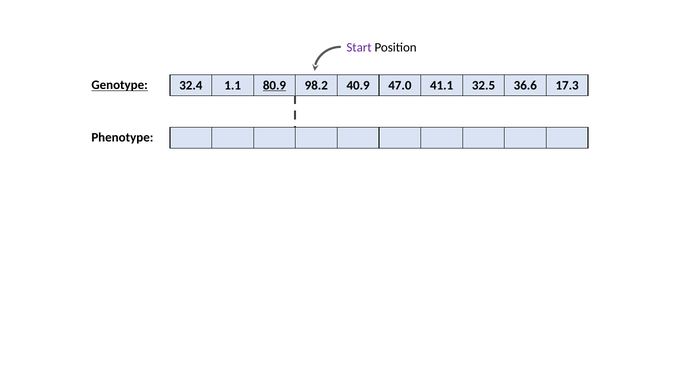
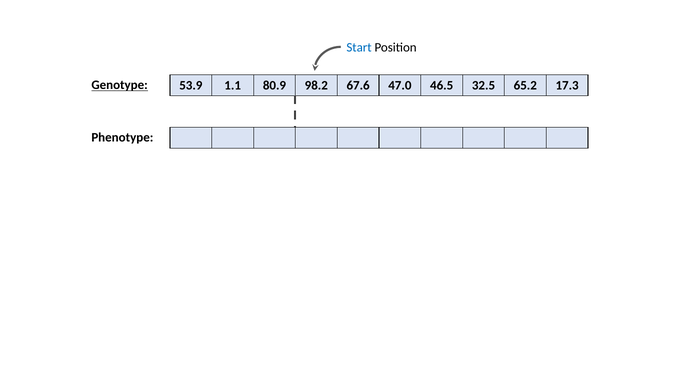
Start colour: purple -> blue (359, 48)
32.4: 32.4 -> 53.9 (191, 85)
80.9 underline: present -> none (274, 85)
40.9: 40.9 -> 67.6 (358, 85)
41.1: 41.1 -> 46.5 (442, 85)
36.6: 36.6 -> 65.2 (525, 85)
